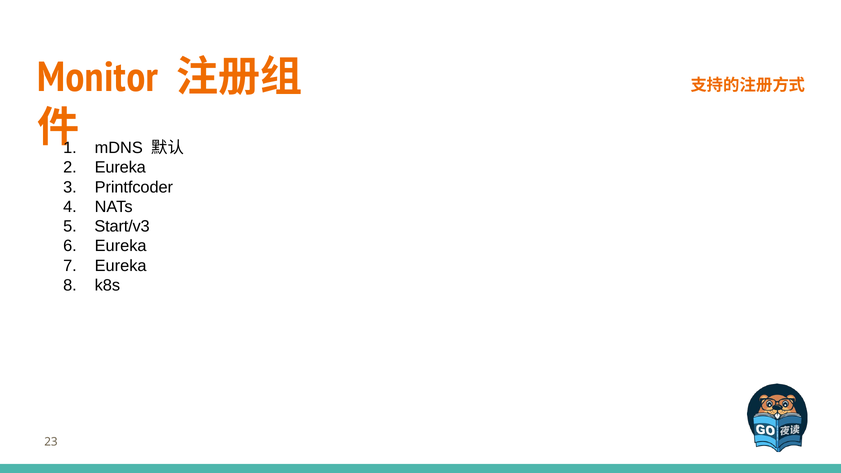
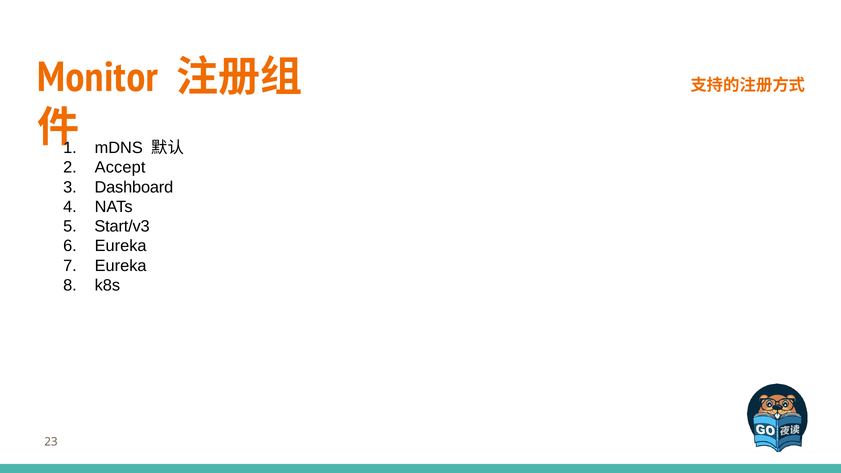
Eureka: Eureka -> Accept (120, 168)
Printfcoder: Printfcoder -> Dashboard (134, 187)
